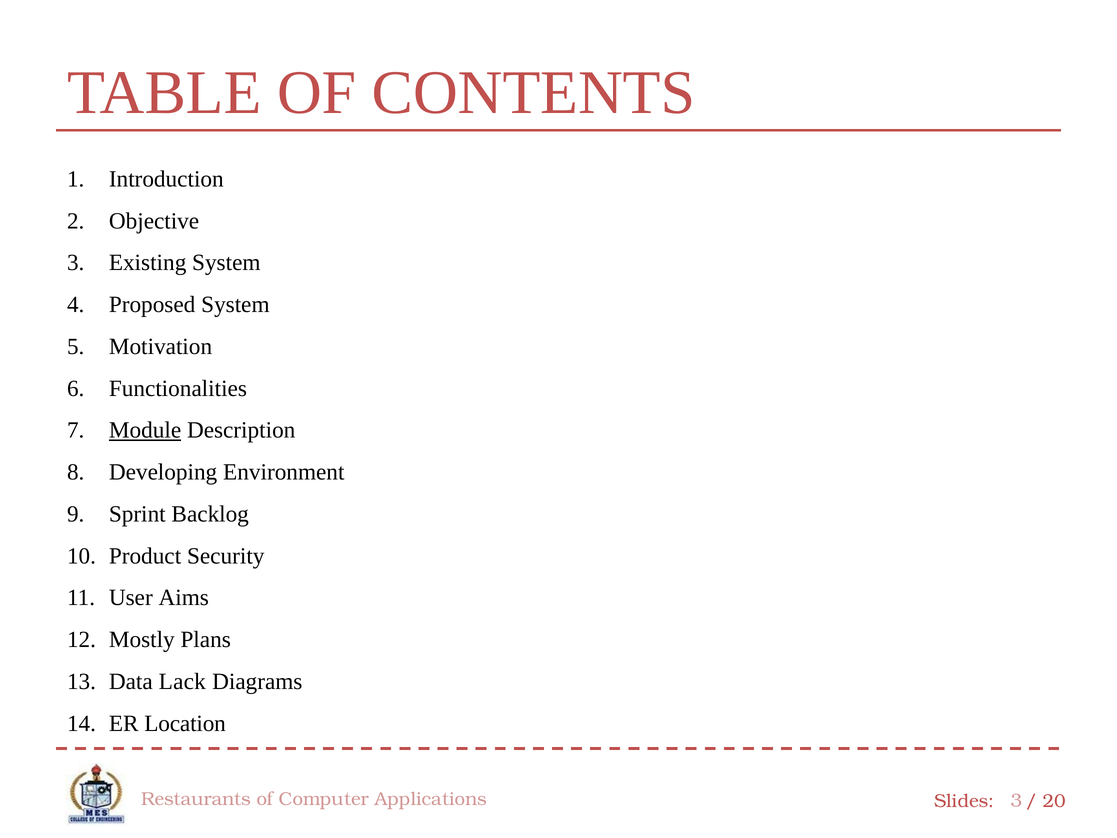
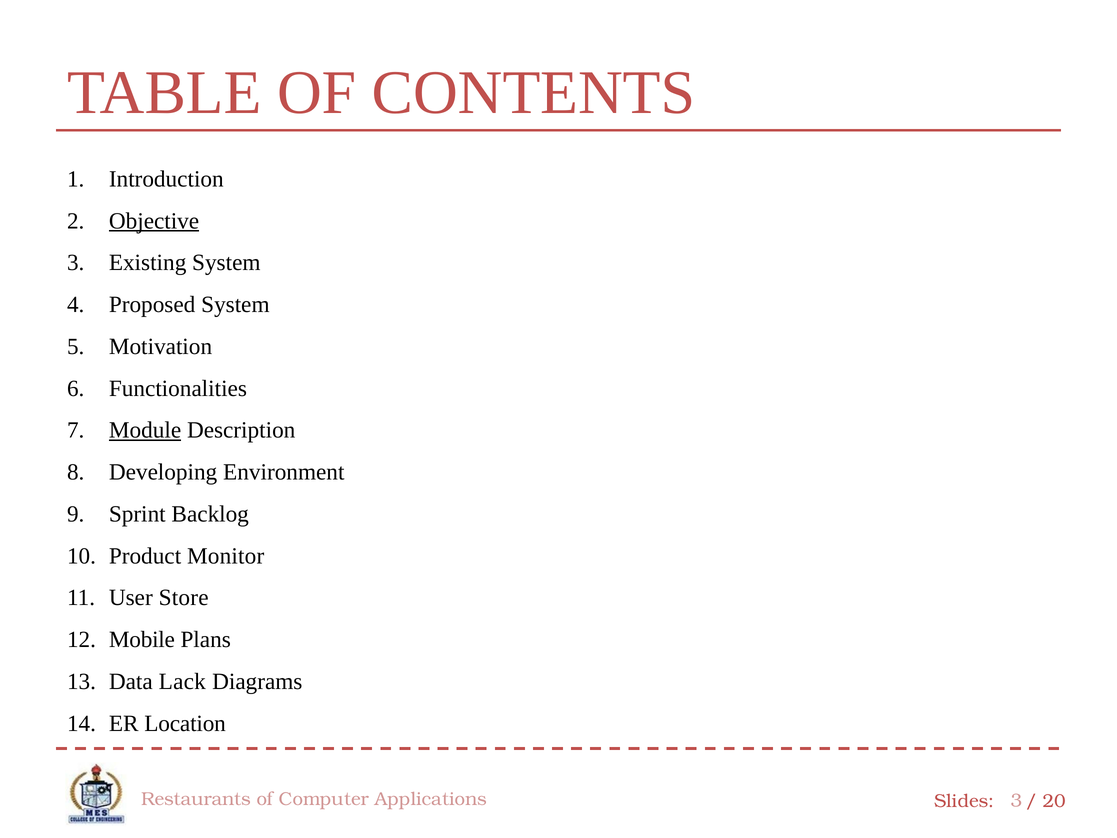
Objective underline: none -> present (154, 221)
Security: Security -> Monitor (226, 556)
Aims: Aims -> Store (184, 598)
Mostly: Mostly -> Mobile (142, 639)
